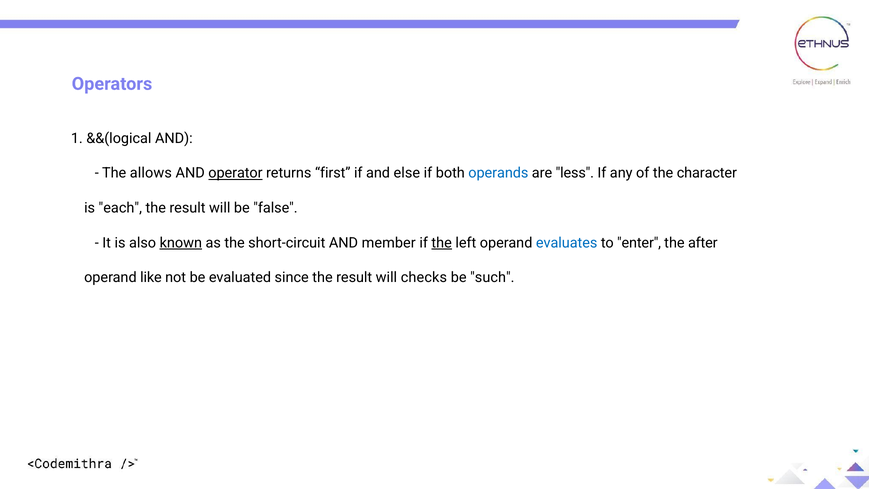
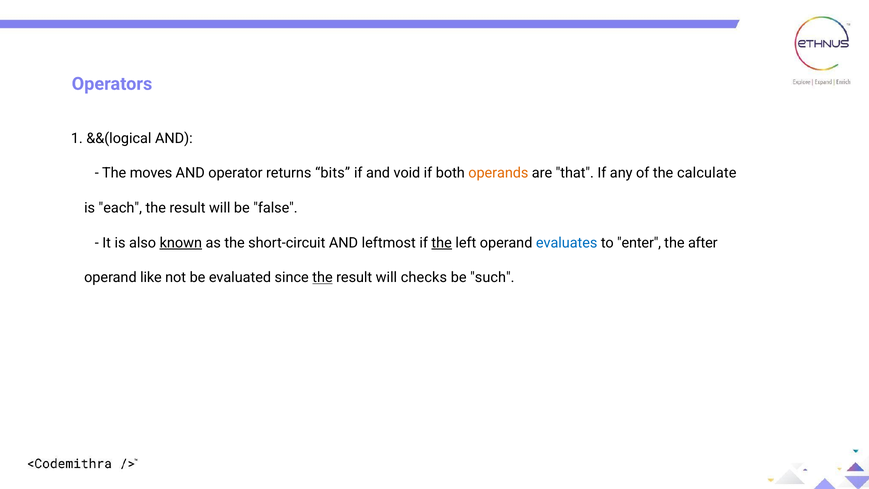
allows: allows -> moves (151, 173)
operator underline: present -> none (235, 173)
first: first -> bits (333, 173)
else: else -> void (407, 173)
operands colour: blue -> orange (498, 173)
less: less -> that (575, 173)
character: character -> calculate (707, 173)
member: member -> leftmost (389, 243)
the underline: none -> present (322, 277)
